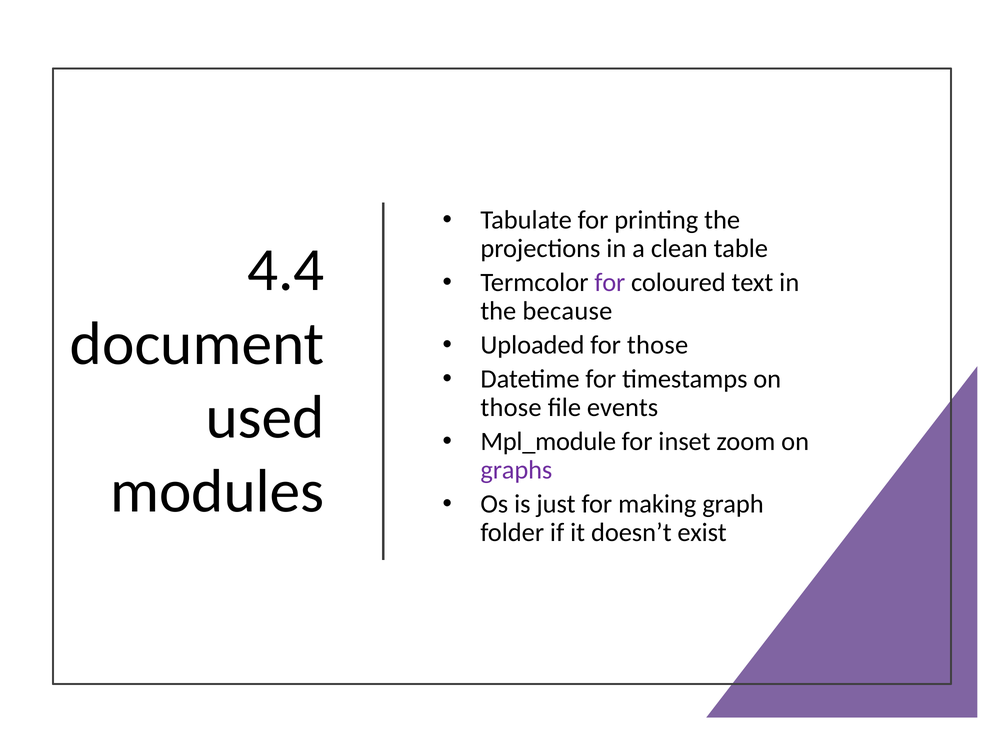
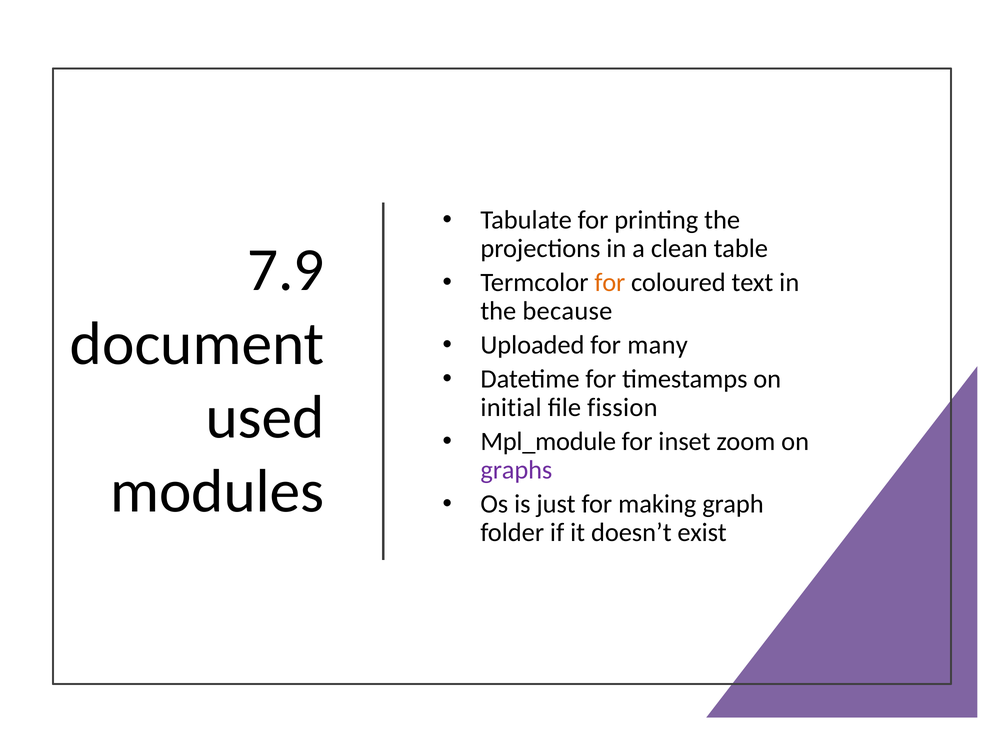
4.4: 4.4 -> 7.9 (286, 270)
for colour: purple -> orange (610, 283)
for those: those -> many (658, 345)
those: those -> initial (511, 408)
events: events -> fission (622, 408)
